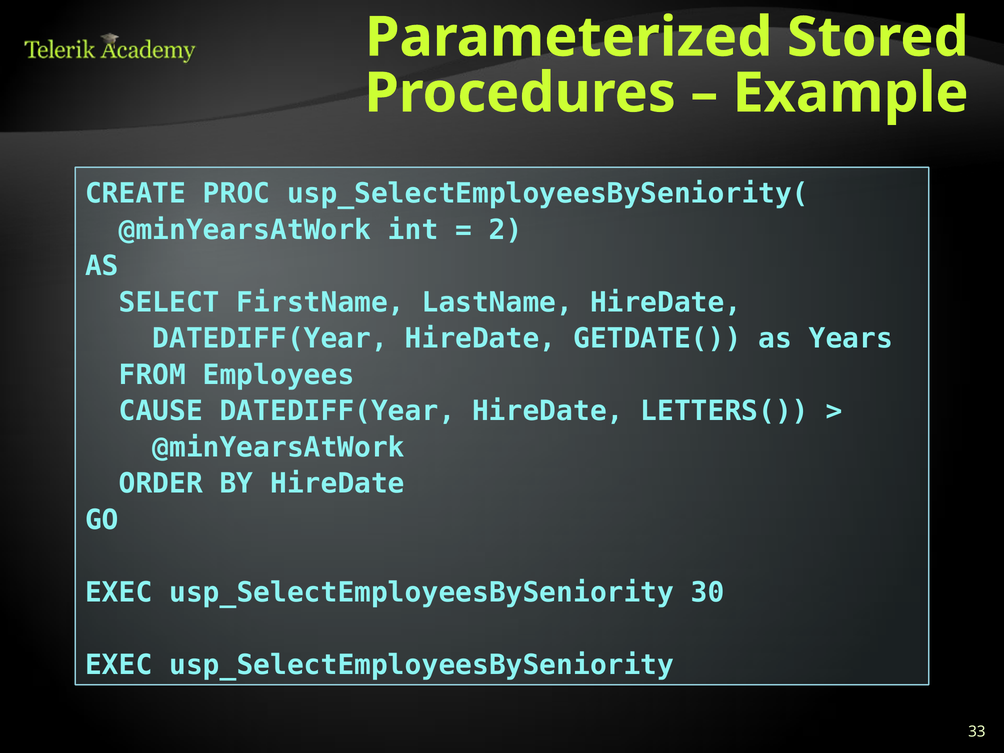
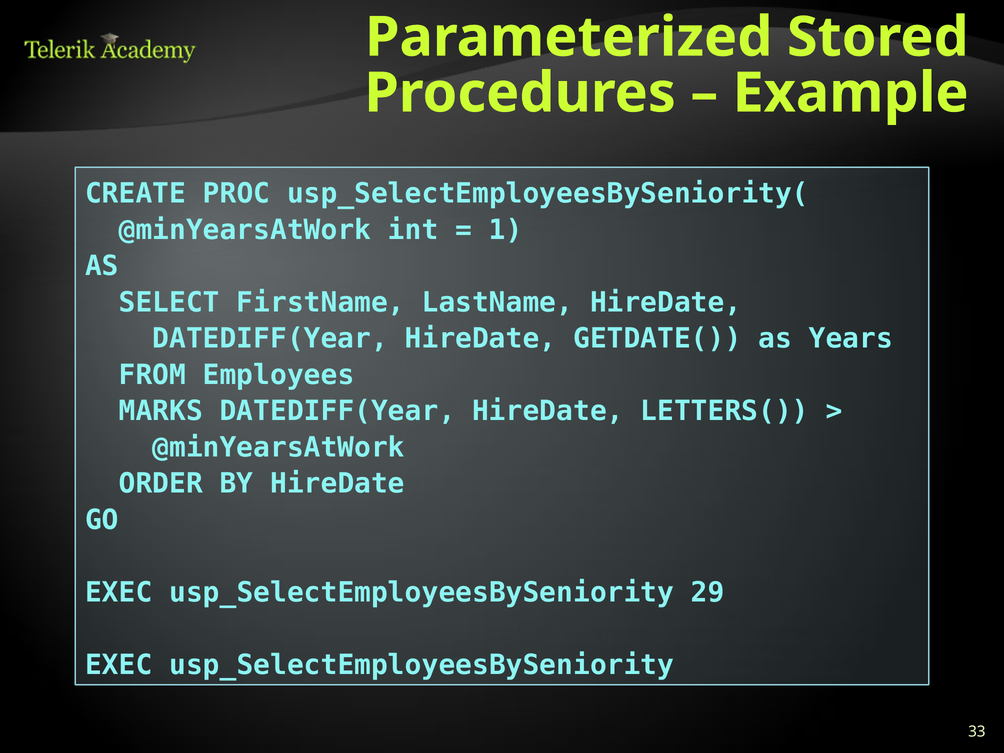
2: 2 -> 1 (506, 230)
CAUSE: CAUSE -> MARKS (161, 411)
30: 30 -> 29 (708, 592)
